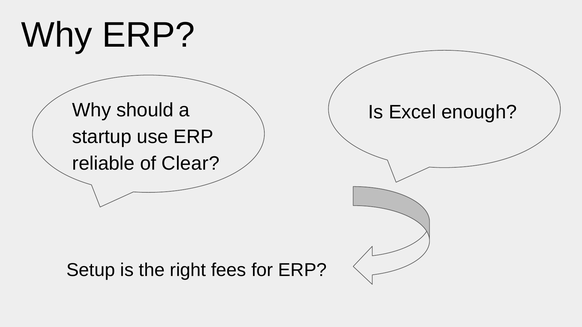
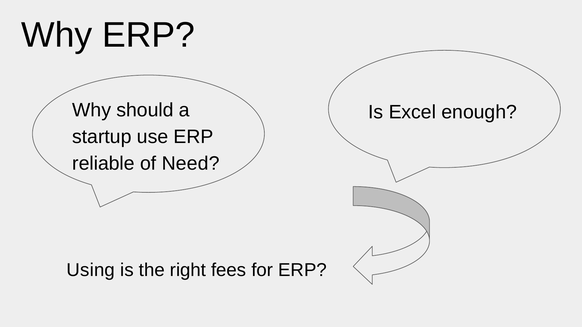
Clear: Clear -> Need (191, 164)
Setup: Setup -> Using (91, 270)
